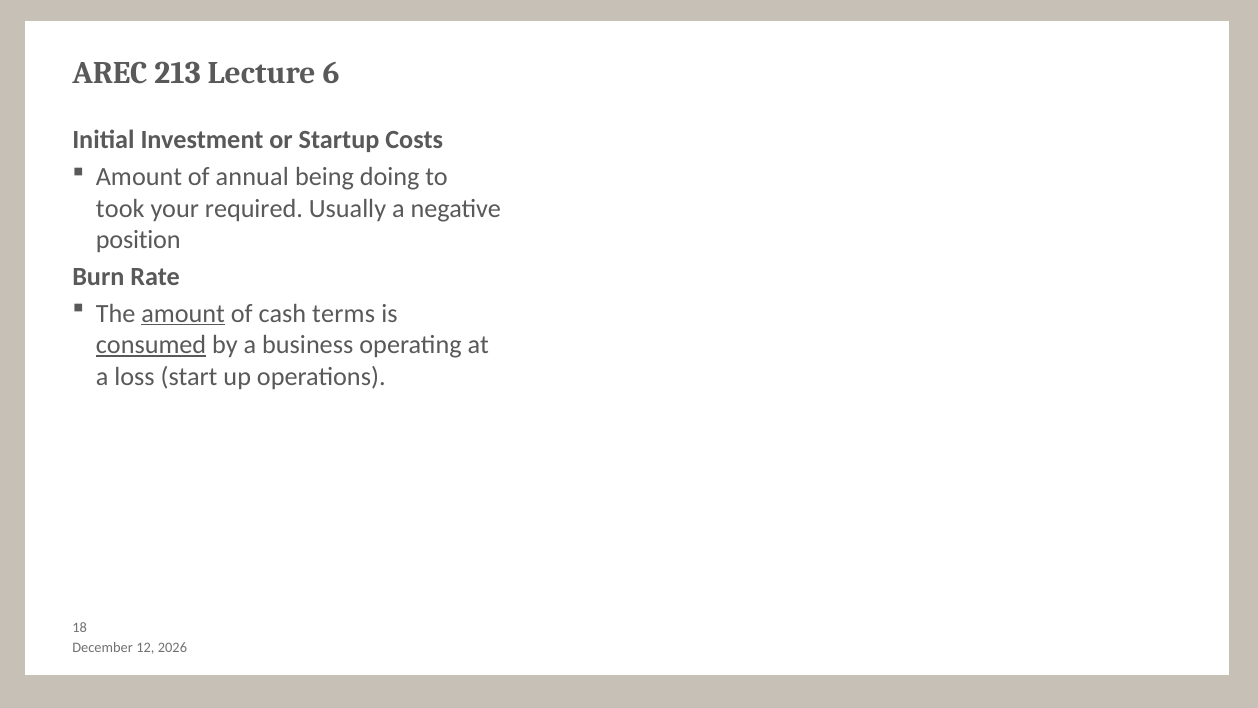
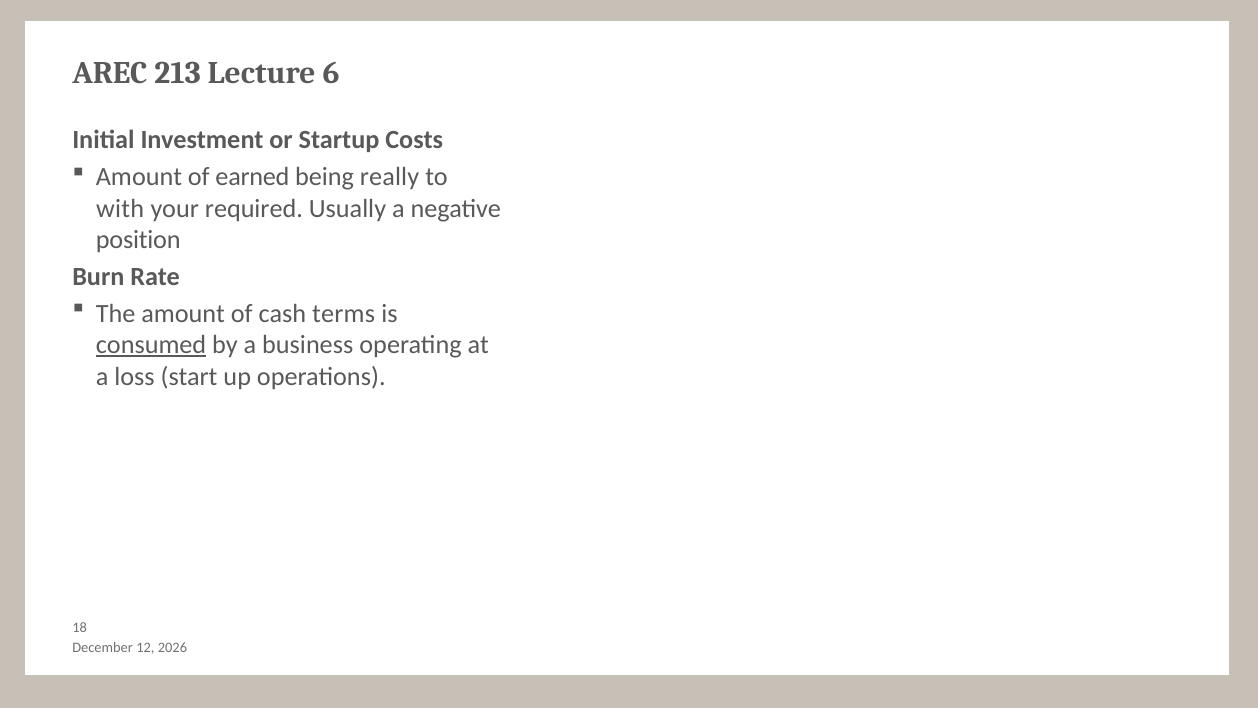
annual: annual -> earned (252, 177)
doing: doing -> really (390, 177)
took: took -> with (120, 208)
amount underline: present -> none (183, 313)
